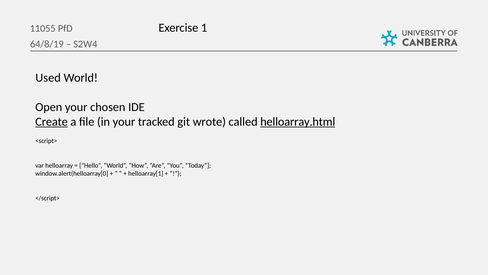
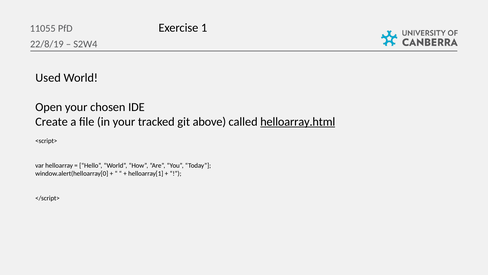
64/8/19: 64/8/19 -> 22/8/19 (47, 44)
Create underline: present -> none (52, 122)
wrote: wrote -> above (209, 122)
